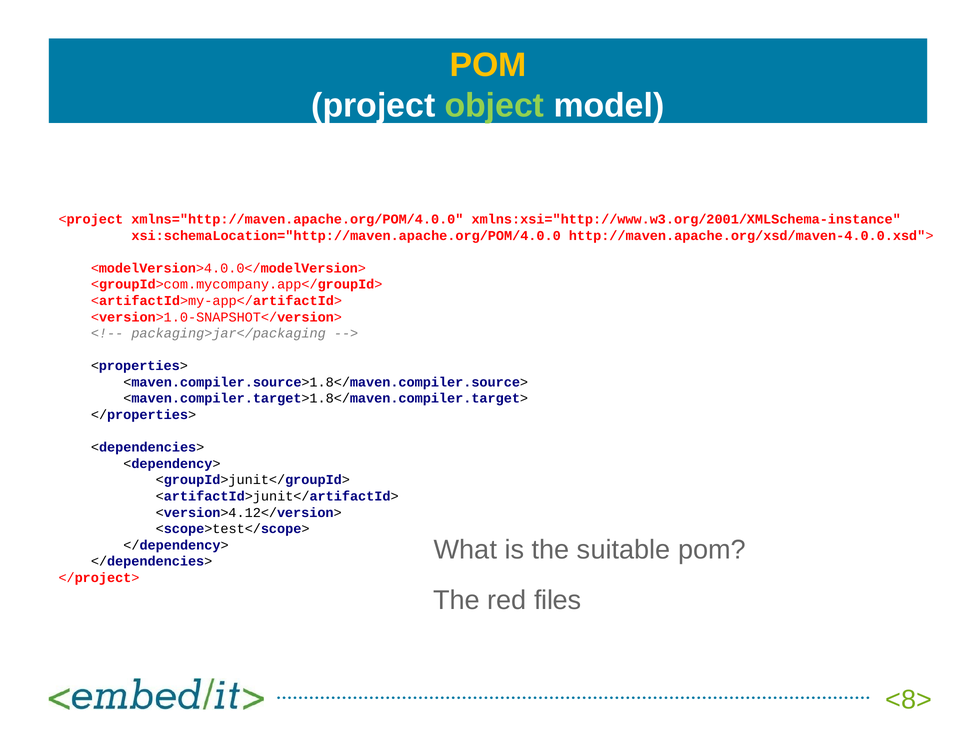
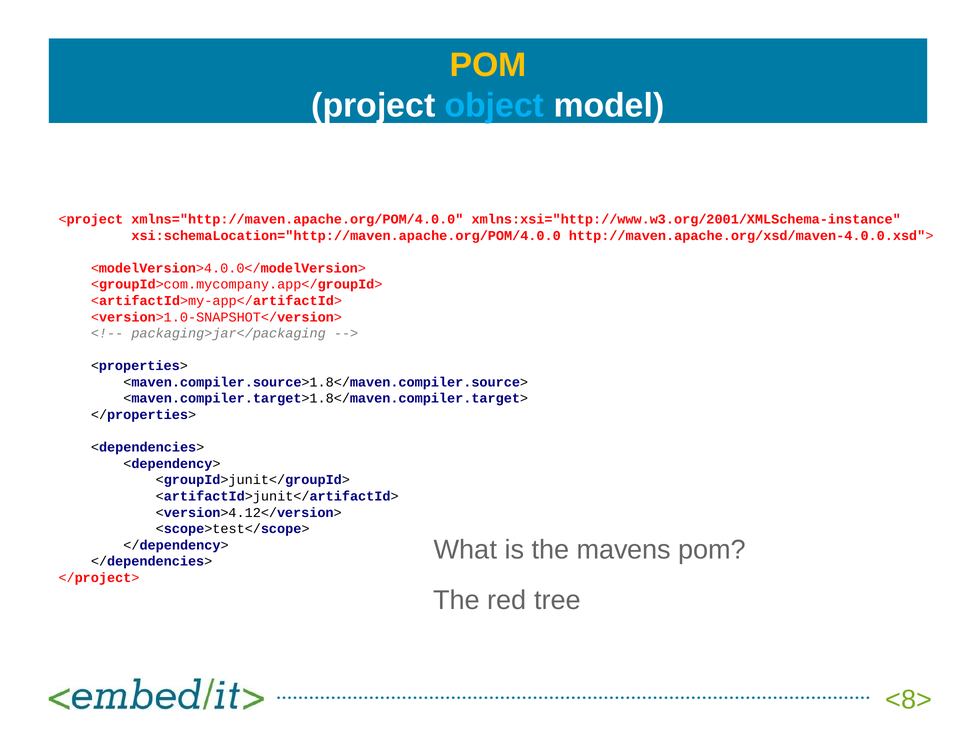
object colour: light green -> light blue (494, 106)
suitable: suitable -> mavens (624, 550)
files: files -> tree (557, 600)
